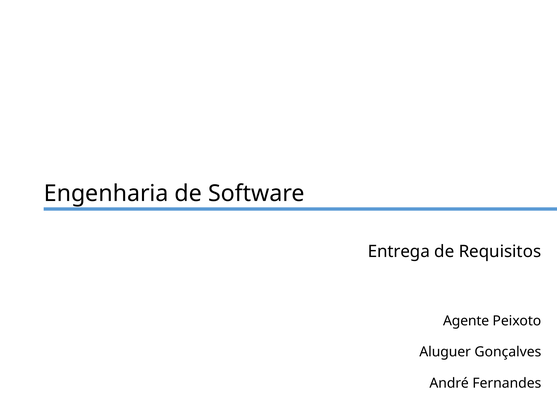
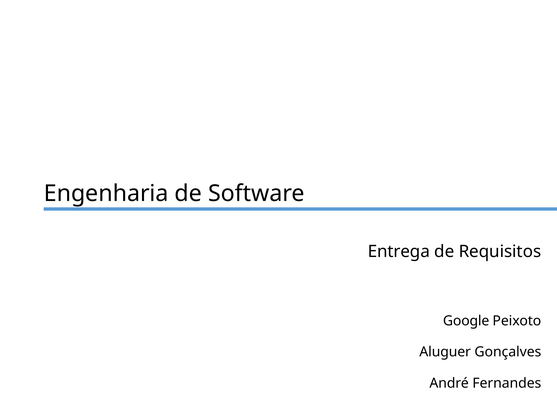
Agente: Agente -> Google (466, 321)
